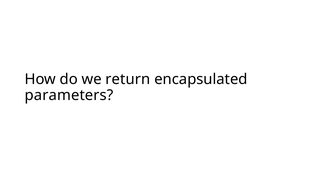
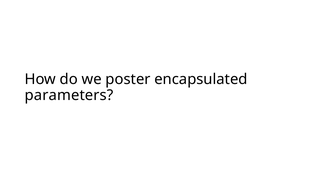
return: return -> poster (128, 79)
